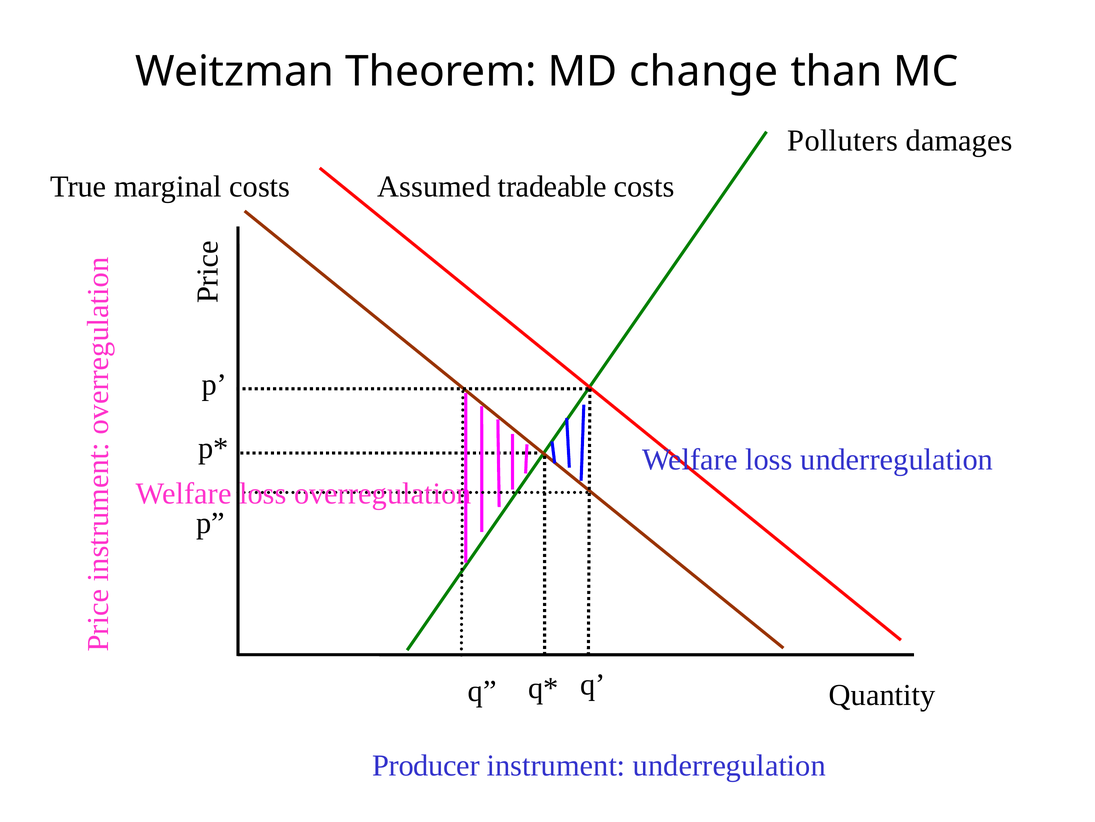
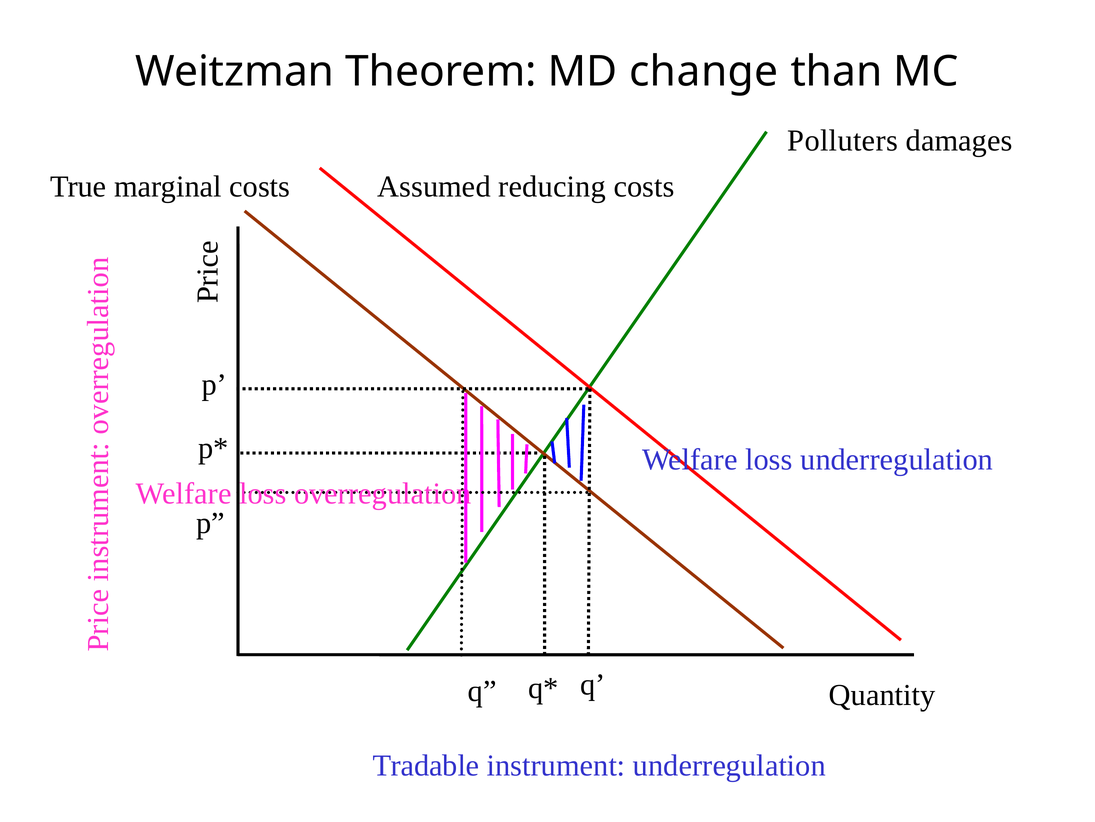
tradeable: tradeable -> reducing (552, 186)
Producer: Producer -> Tradable (426, 765)
